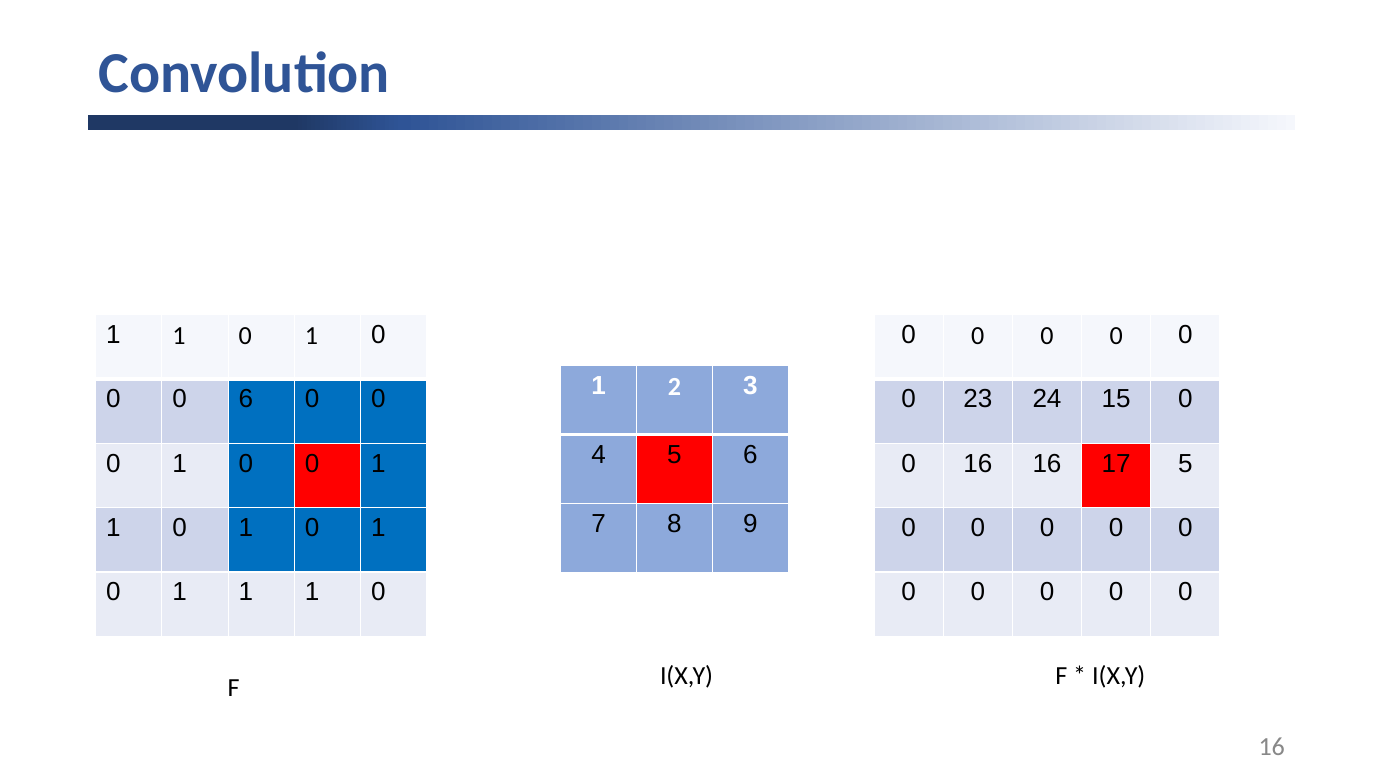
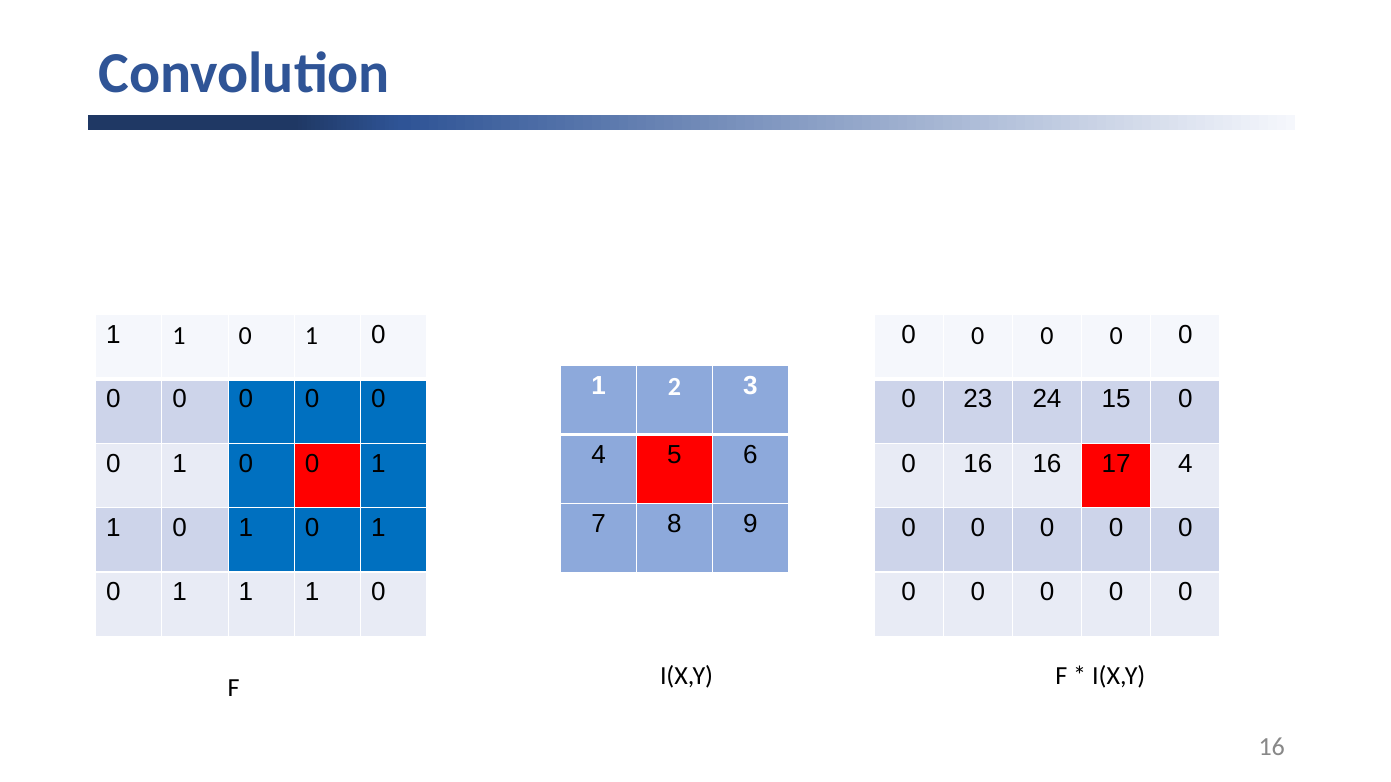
6: 6 -> 0 (246, 399)
17 5: 5 -> 4 (1185, 464)
